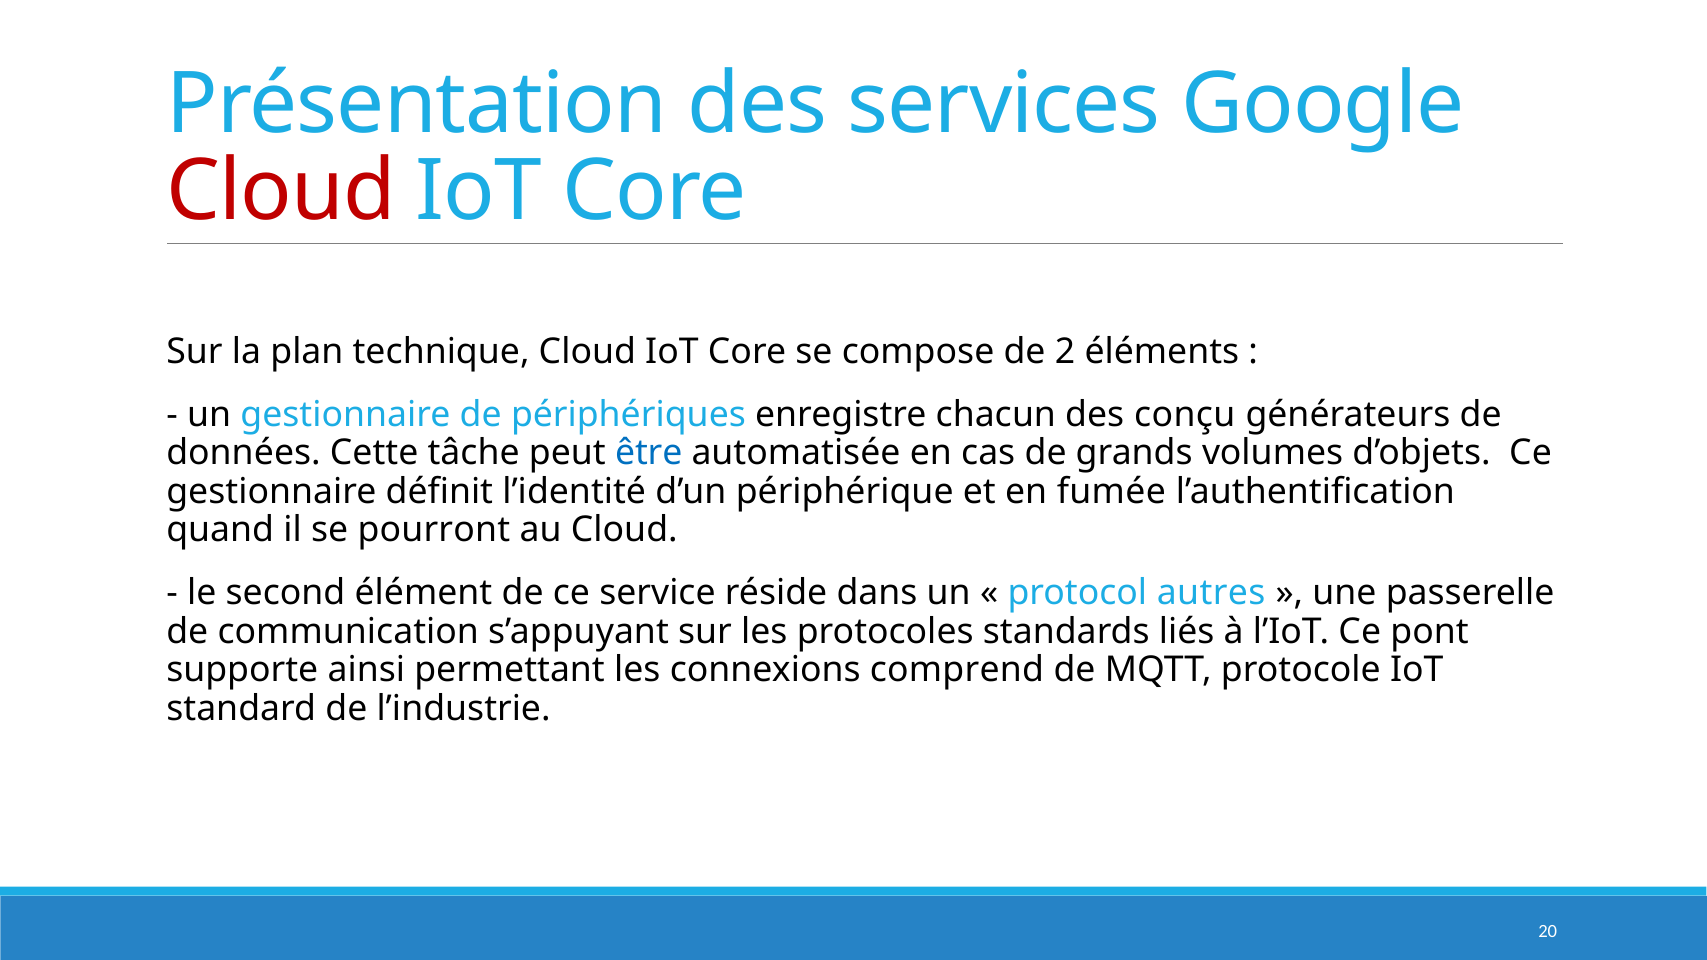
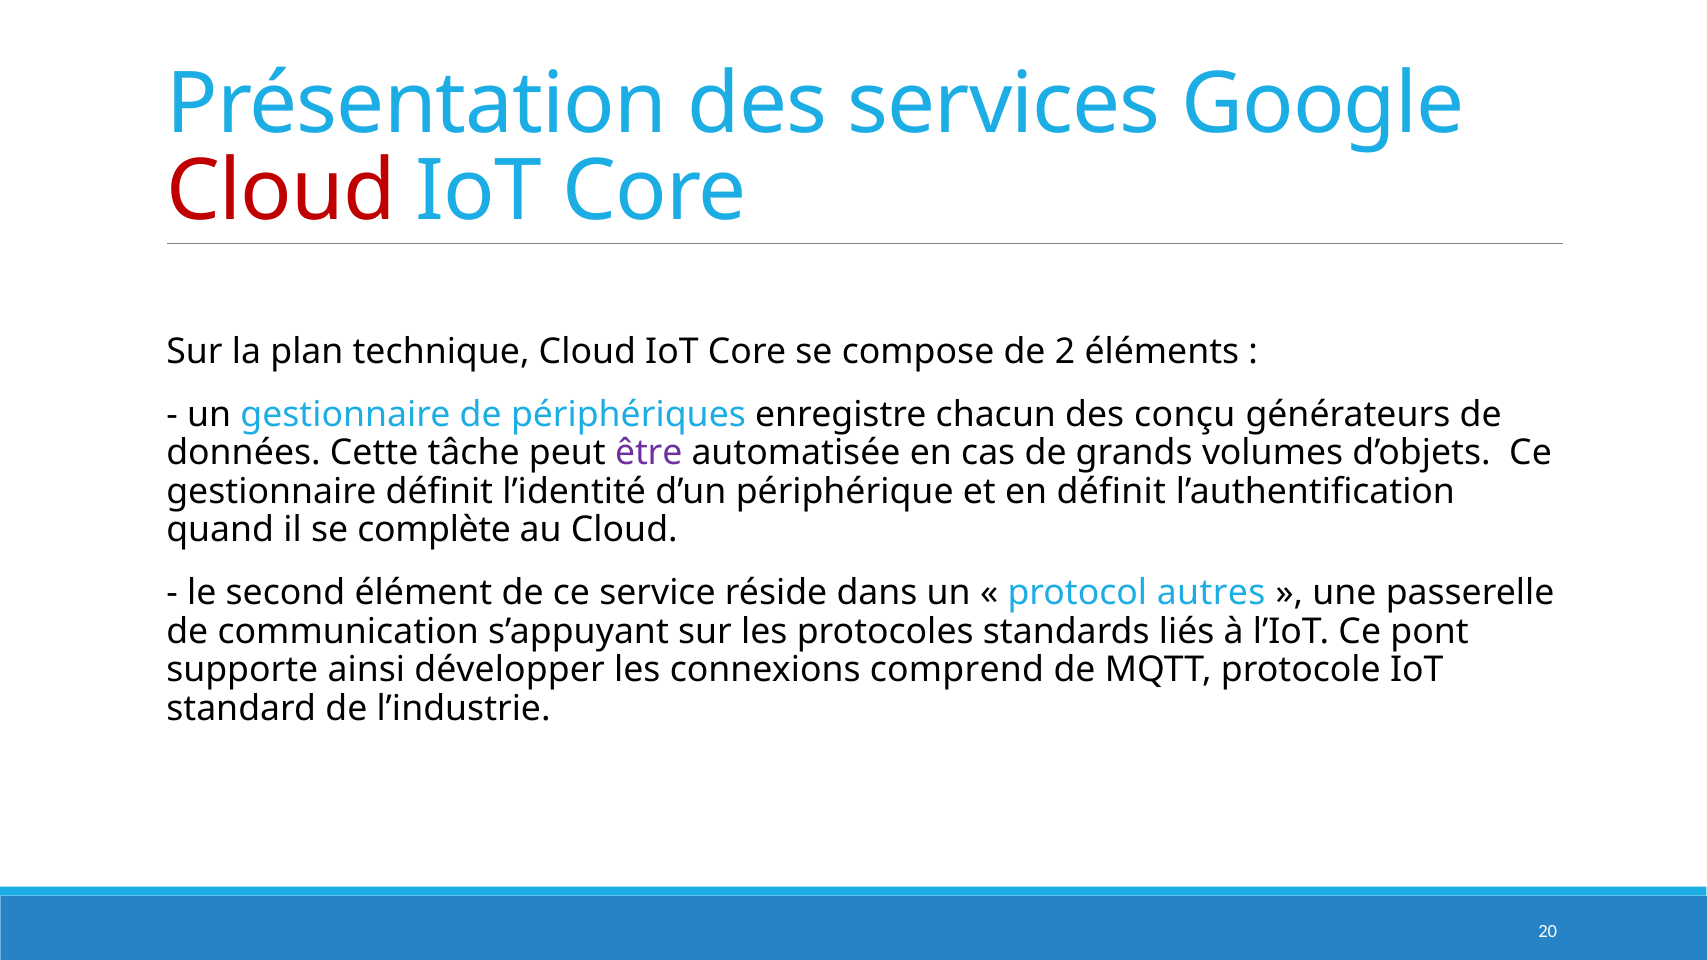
être colour: blue -> purple (649, 453)
en fumée: fumée -> définit (1111, 492)
pourront: pourront -> complète (434, 530)
permettant: permettant -> développer (510, 670)
